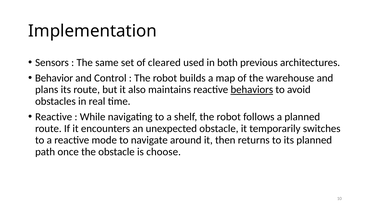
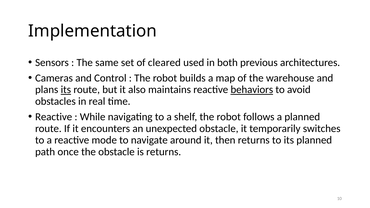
Behavior: Behavior -> Cameras (54, 78)
its underline: none -> present (66, 90)
is choose: choose -> returns (164, 152)
